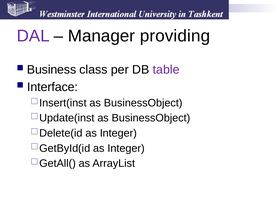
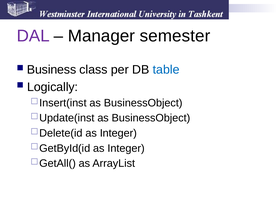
providing: providing -> semester (175, 36)
table colour: purple -> blue (166, 70)
Interface: Interface -> Logically (53, 87)
